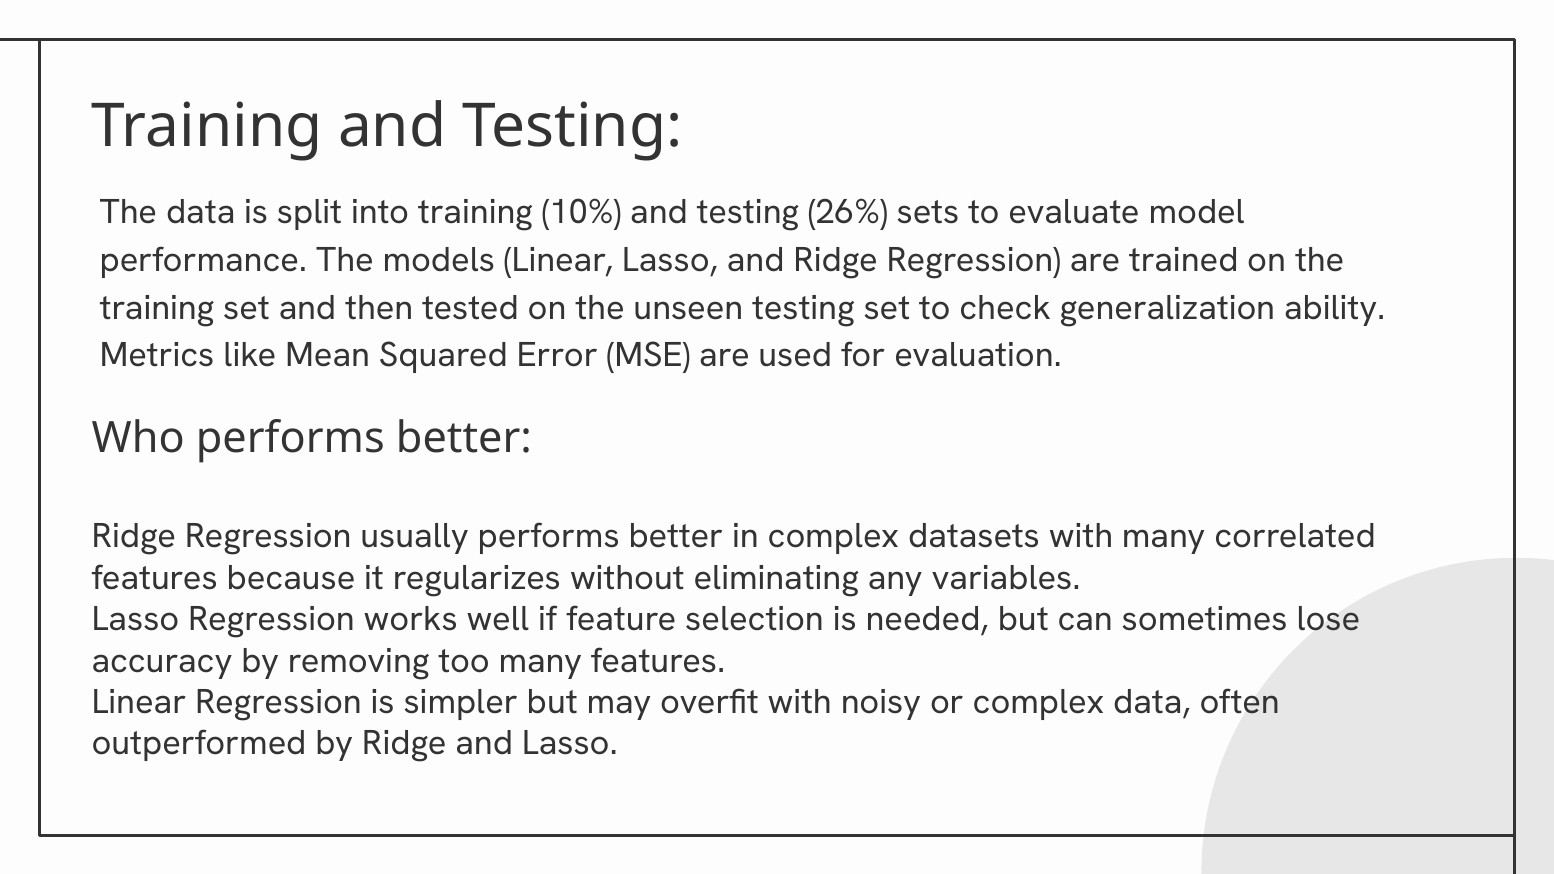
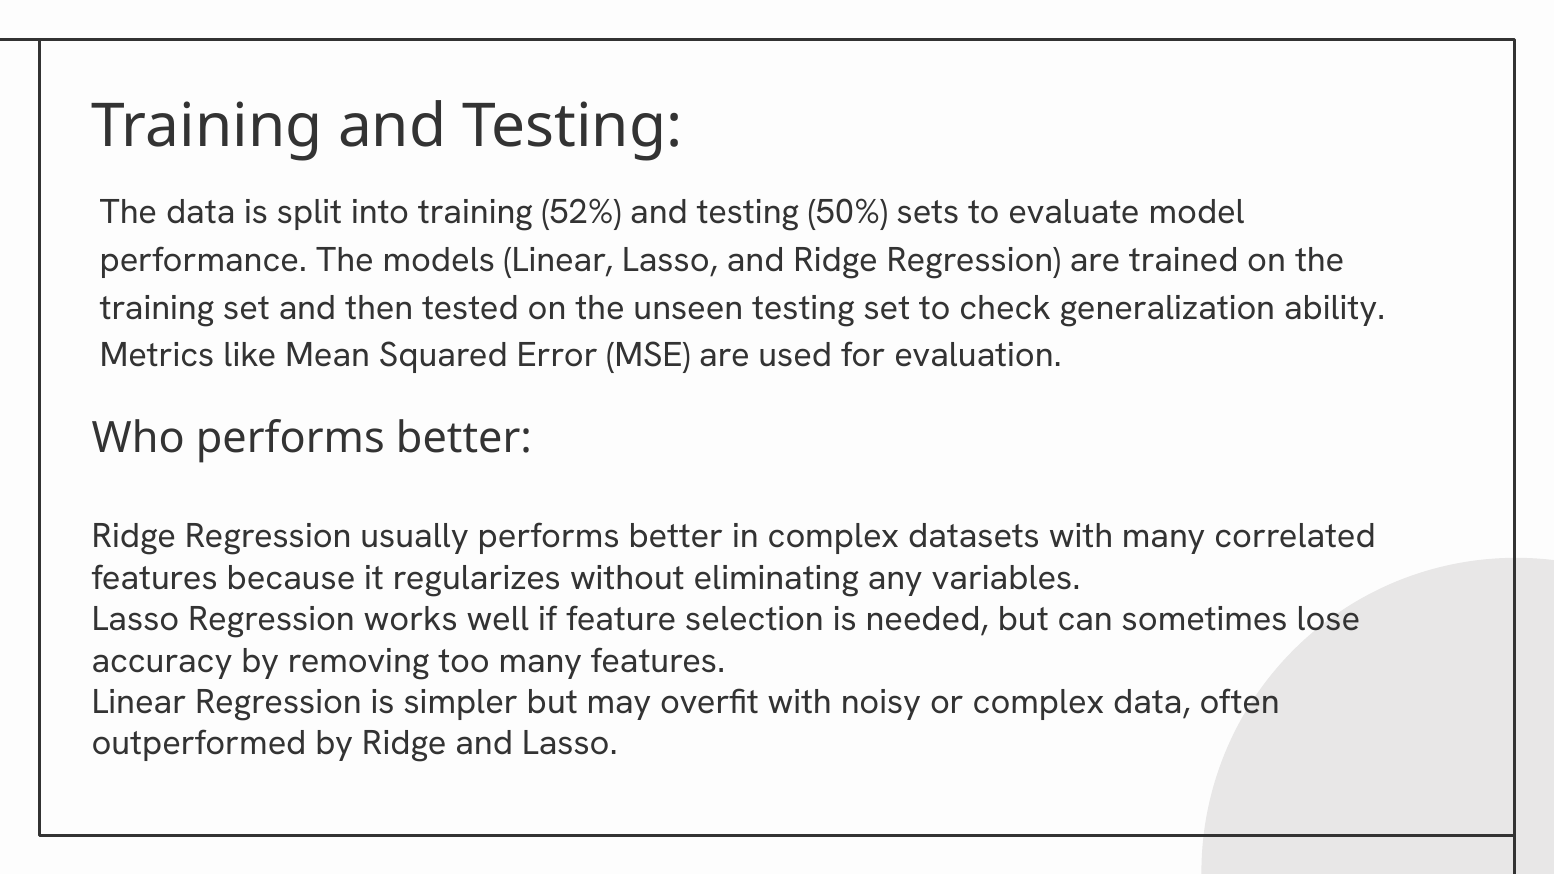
10%: 10% -> 52% (582, 213)
26%: 26% -> 50% (848, 213)
